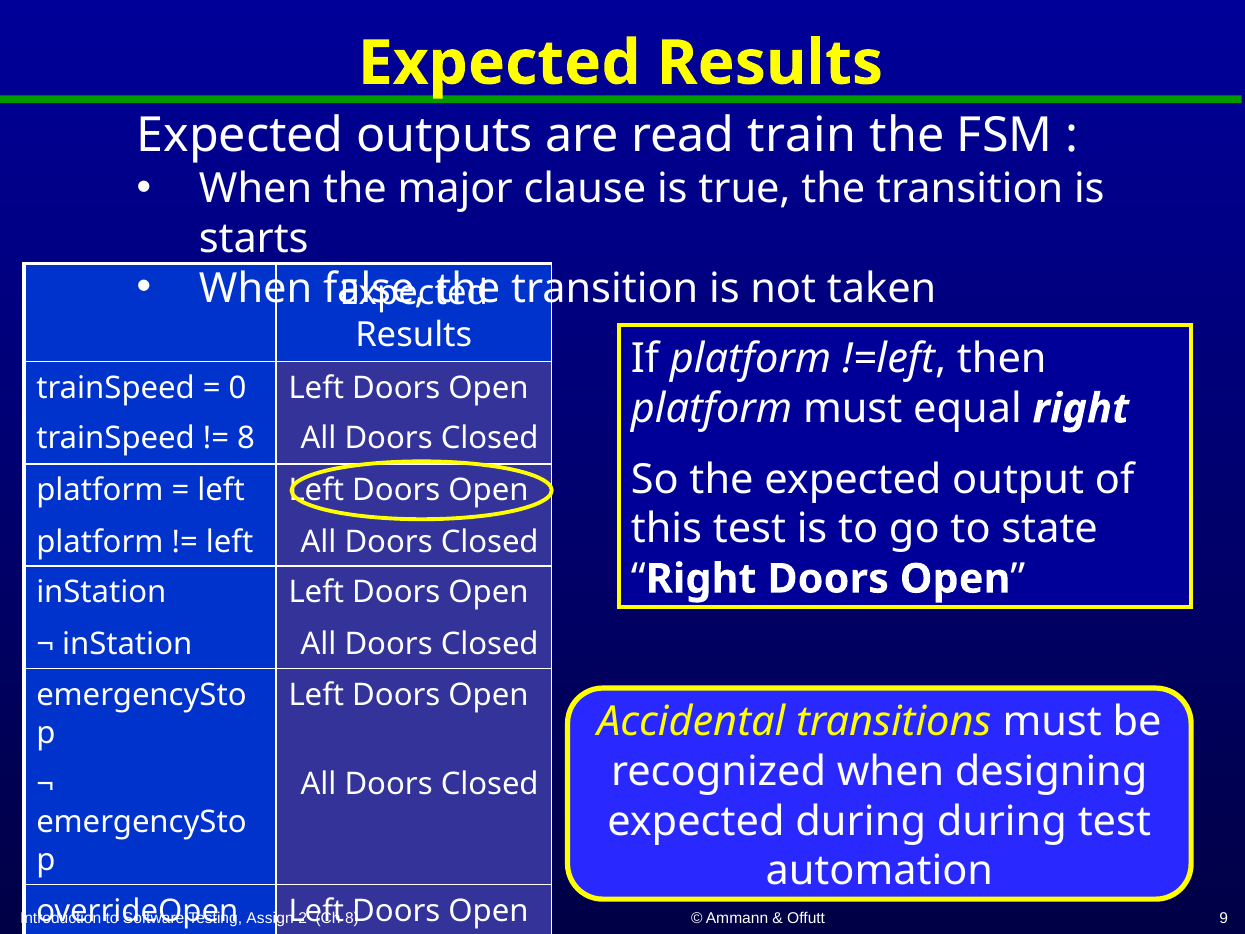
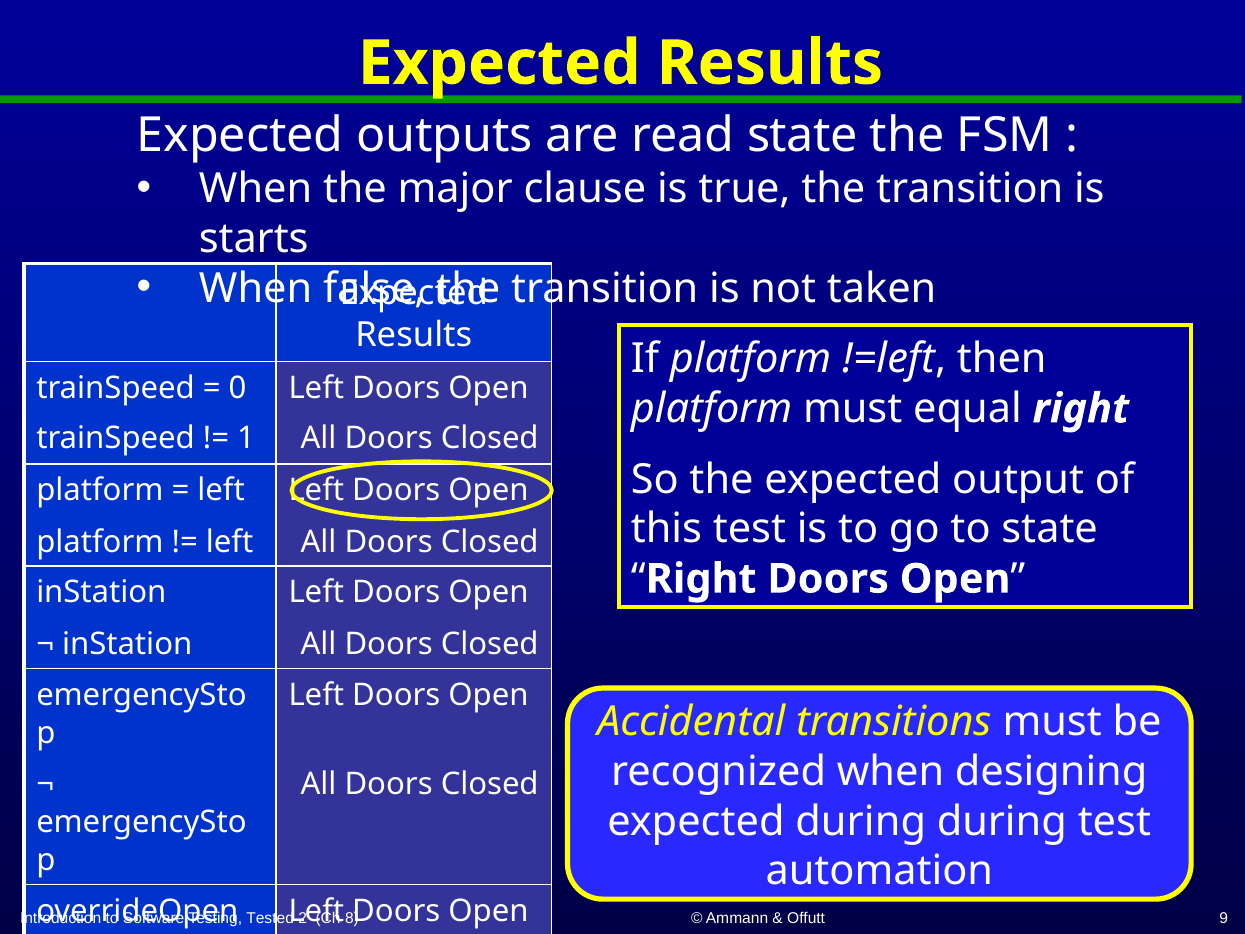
read train: train -> state (803, 135)
8: 8 -> 1 (246, 438)
Assign: Assign -> Tested (270, 918)
